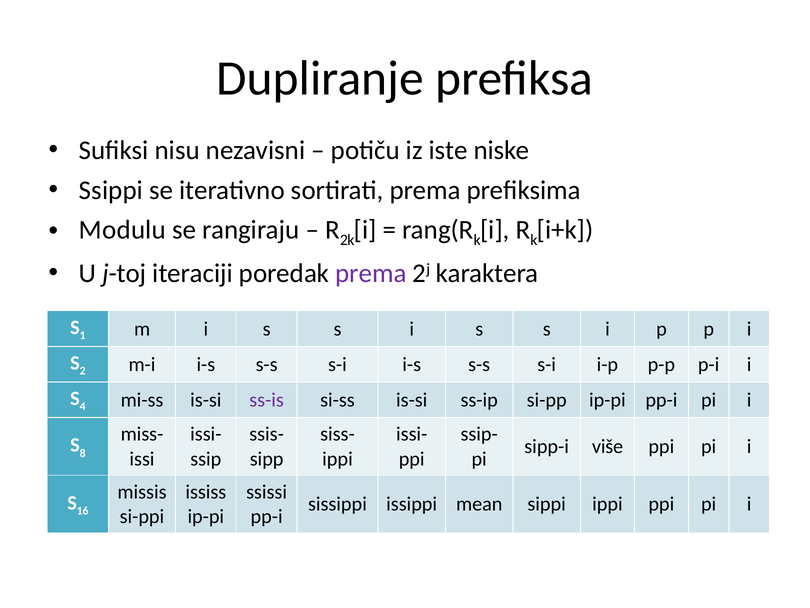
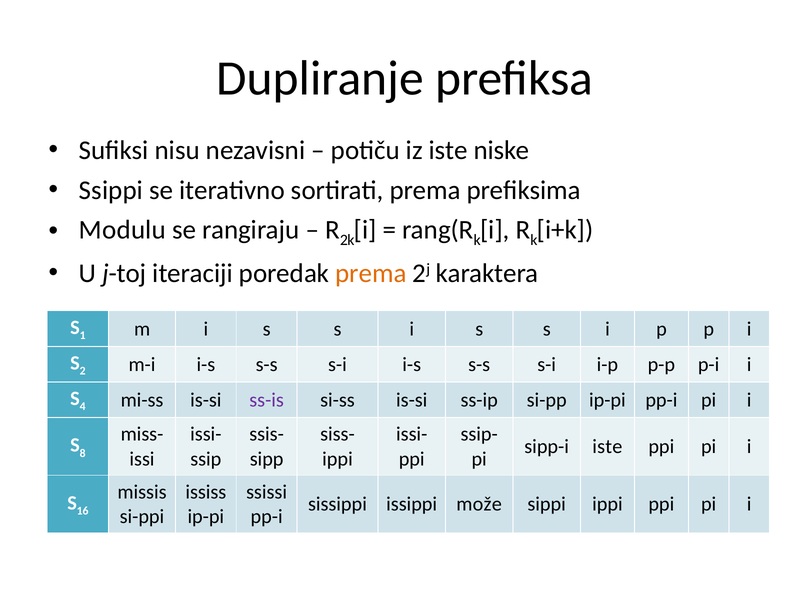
prema colour: purple -> orange (371, 273)
sipp-i više: više -> iste (607, 446)
mean: mean -> može (479, 504)
